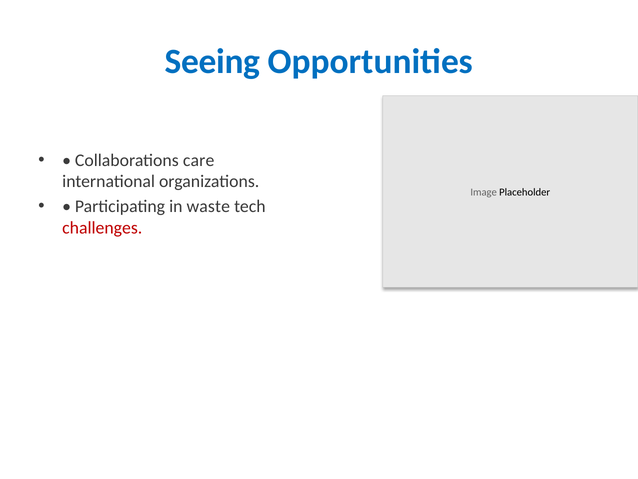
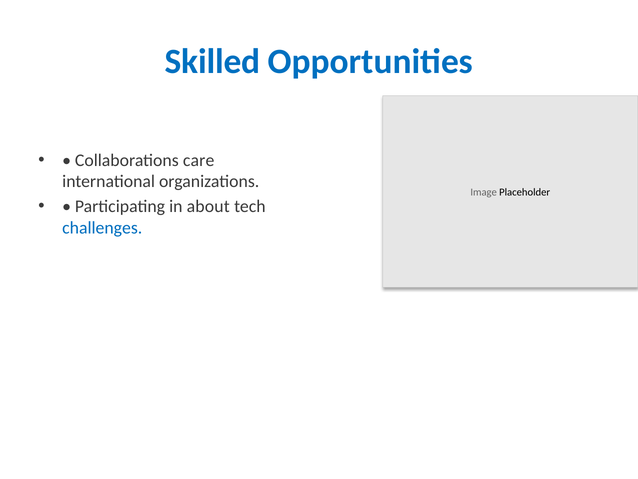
Seeing: Seeing -> Skilled (212, 61)
waste: waste -> about (208, 206)
challenges colour: red -> blue (102, 227)
